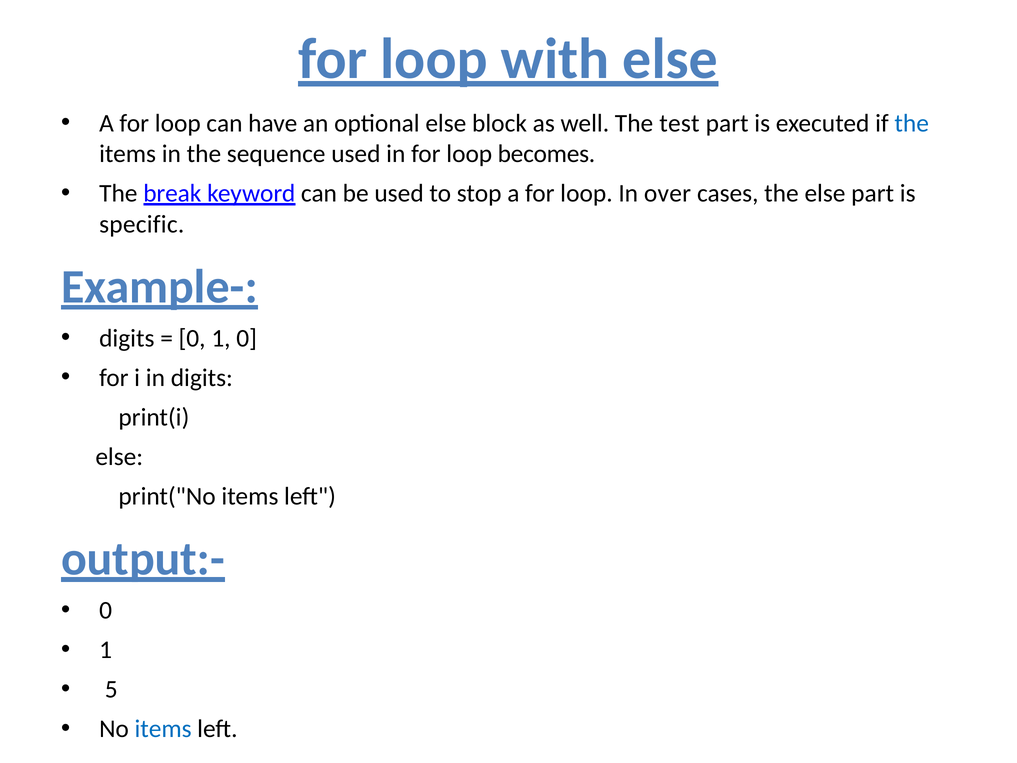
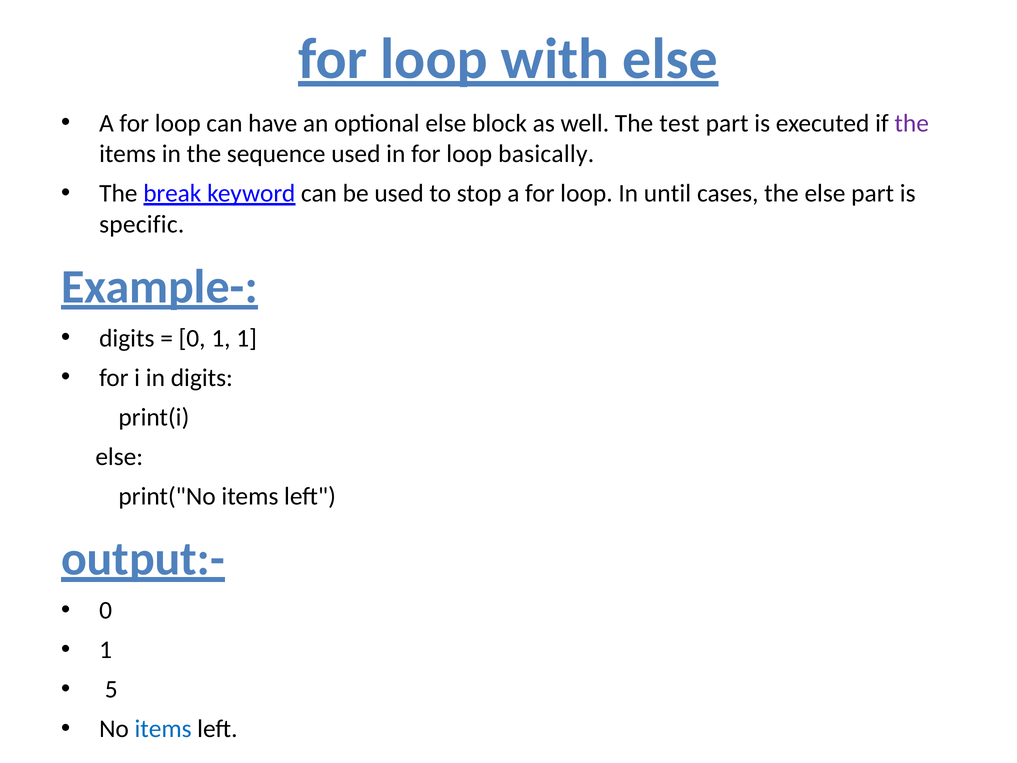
the colour: blue -> purple (912, 123)
becomes: becomes -> basically (546, 154)
over: over -> until (668, 193)
1 0: 0 -> 1 (247, 338)
